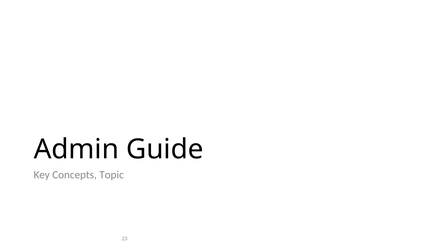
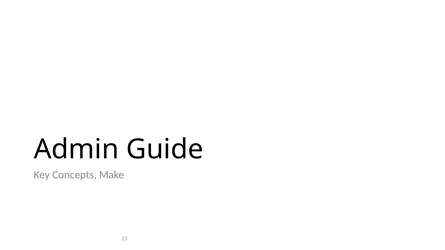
Topic: Topic -> Make (112, 175)
